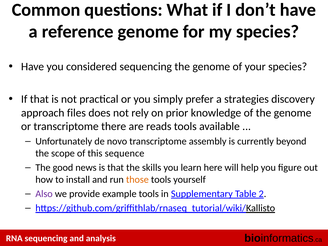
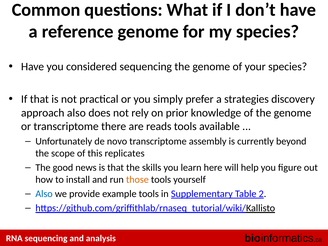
approach files: files -> also (76, 113)
sequence: sequence -> replicates (125, 153)
Also colour: purple -> blue (44, 194)
